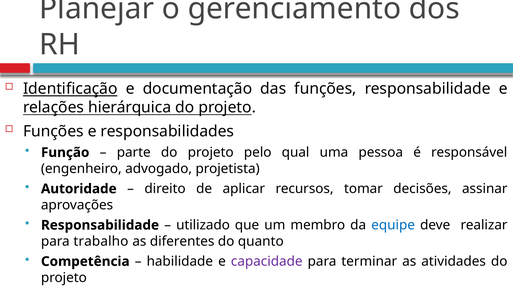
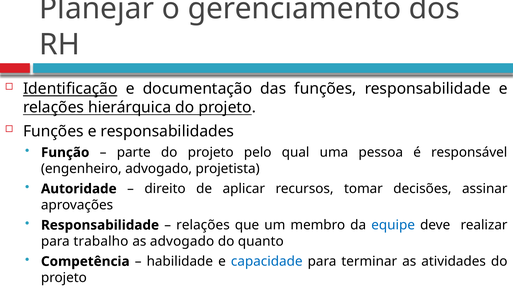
utilizado: utilizado -> relações (203, 226)
as diferentes: diferentes -> advogado (182, 242)
capacidade colour: purple -> blue (267, 262)
